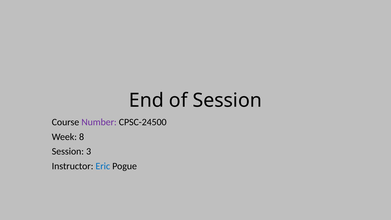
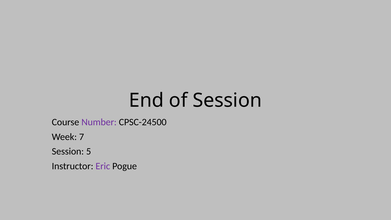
8: 8 -> 7 (82, 137)
3: 3 -> 5 (89, 151)
Eric colour: blue -> purple (103, 166)
